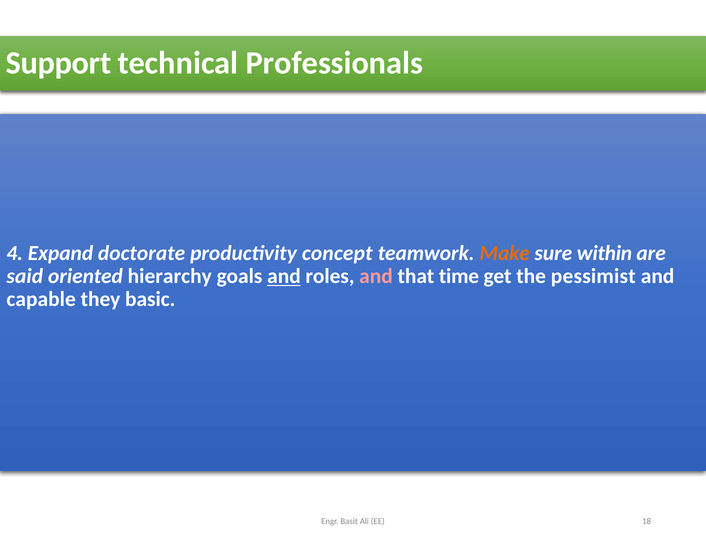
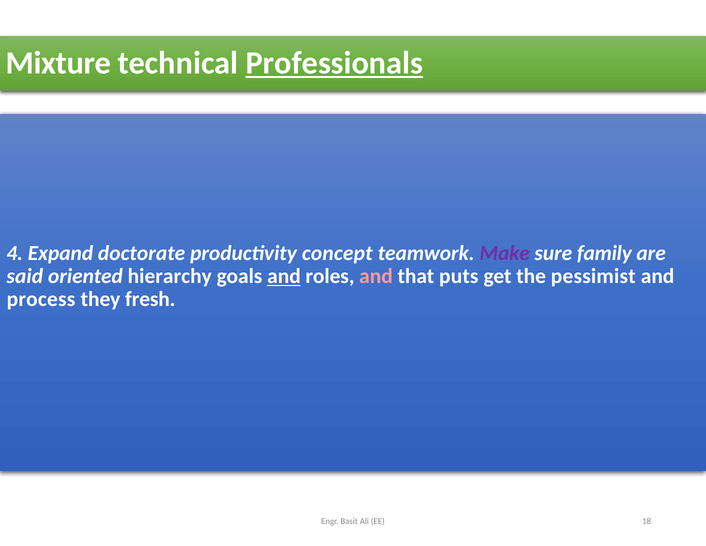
Support: Support -> Mixture (59, 63)
Professionals underline: none -> present (334, 63)
Make colour: orange -> purple (505, 253)
within: within -> family (604, 253)
time: time -> puts (459, 276)
capable: capable -> process (41, 299)
basic: basic -> fresh (150, 299)
